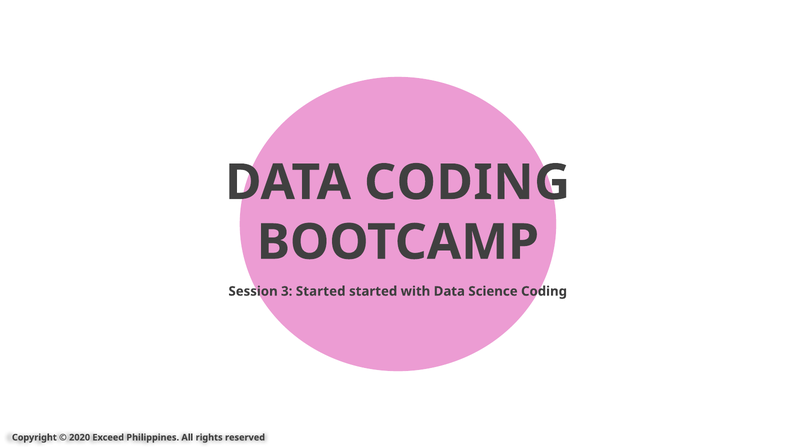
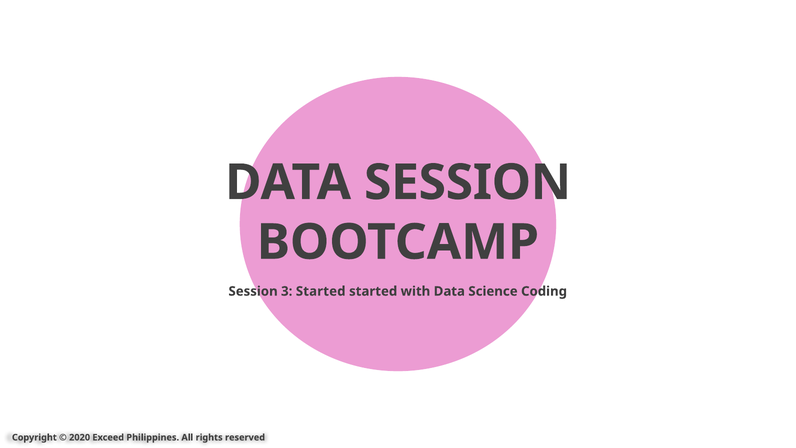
DATA CODING: CODING -> SESSION (468, 183)
